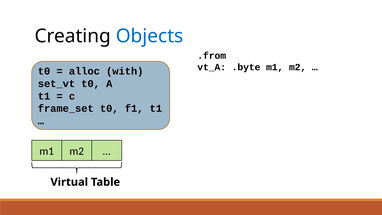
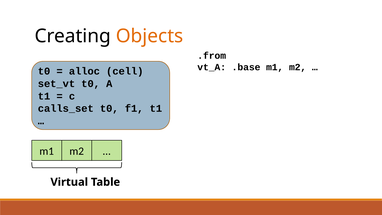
Objects colour: blue -> orange (150, 36)
.byte: .byte -> .base (246, 67)
with: with -> cell (125, 71)
frame_set: frame_set -> calls_set (66, 108)
